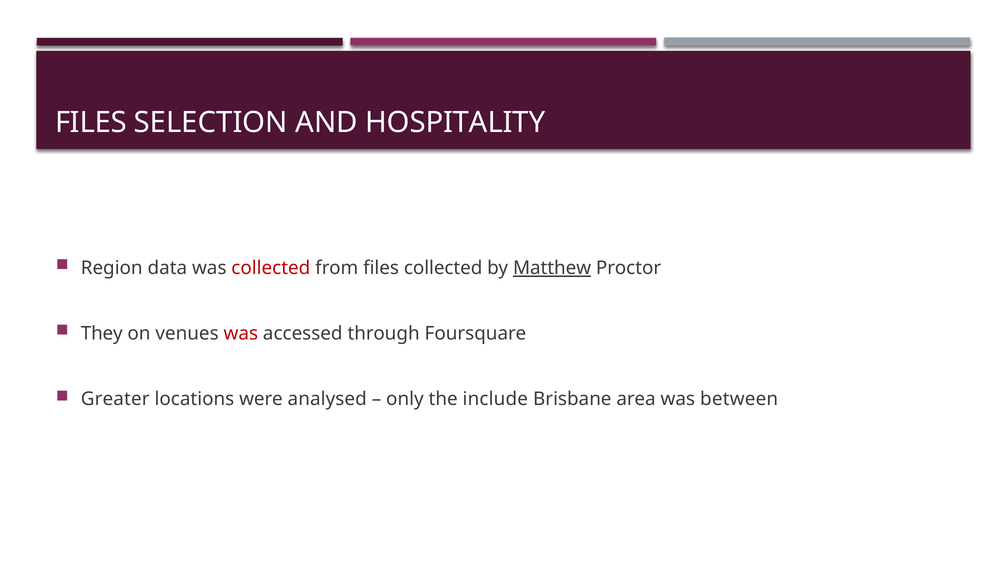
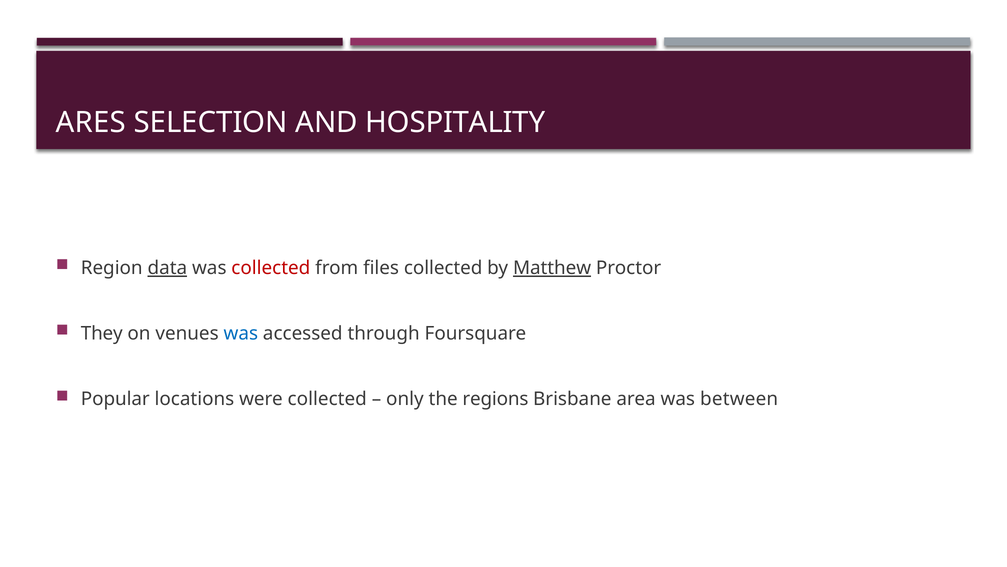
FILES: FILES -> ARES (91, 122)
data underline: none -> present (167, 268)
was colour: red -> blue (241, 333)
Greater: Greater -> Popular (115, 399)
were analysed: analysed -> collected (327, 399)
include: include -> regions (495, 399)
